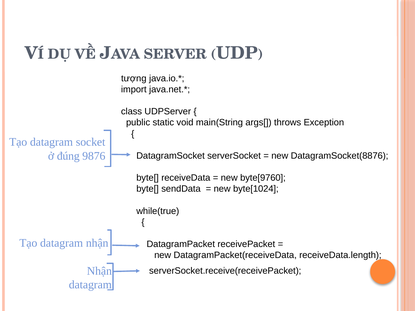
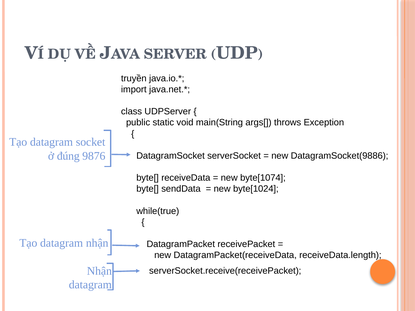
tượng: tượng -> truyền (134, 78)
DatagramSocket(8876: DatagramSocket(8876 -> DatagramSocket(9886 (340, 156)
byte[9760: byte[9760 -> byte[1074 (263, 178)
